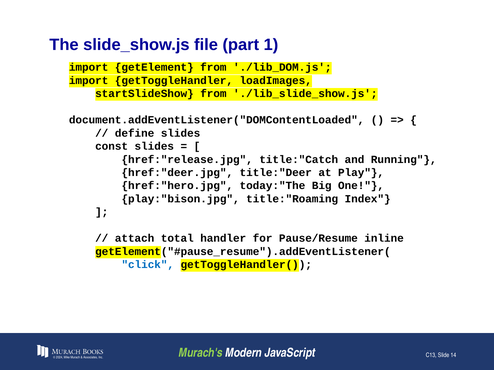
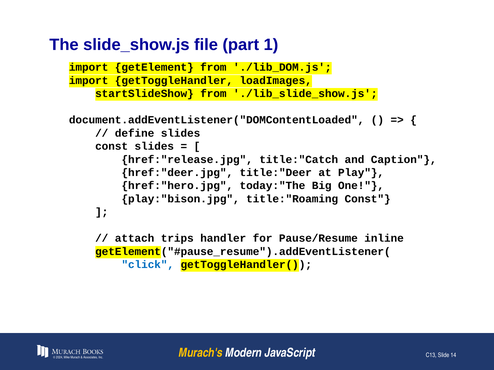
Running: Running -> Caption (404, 160)
title:"Roaming Index: Index -> Const (368, 199)
total: total -> trips (177, 239)
Murach's colour: light green -> yellow (201, 353)
